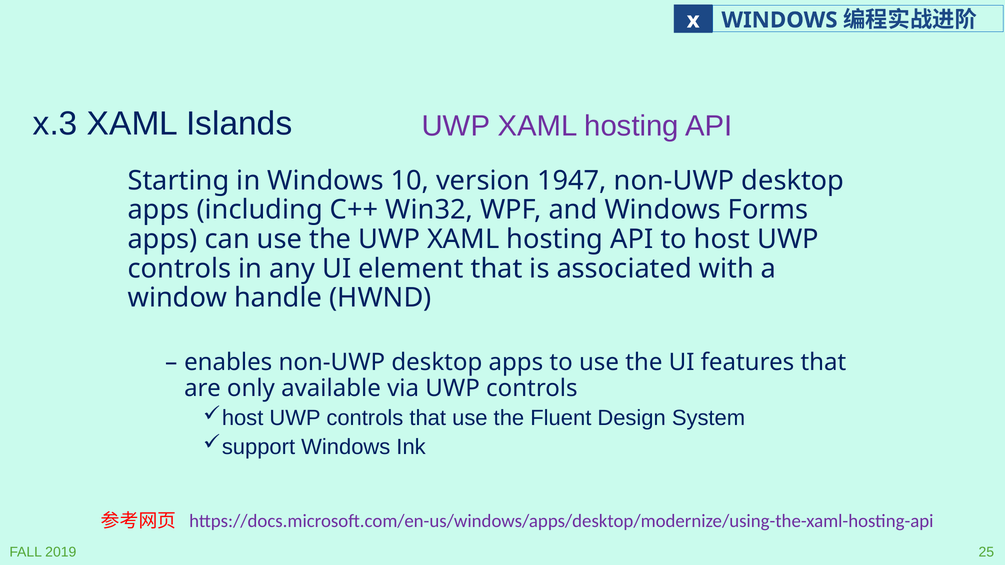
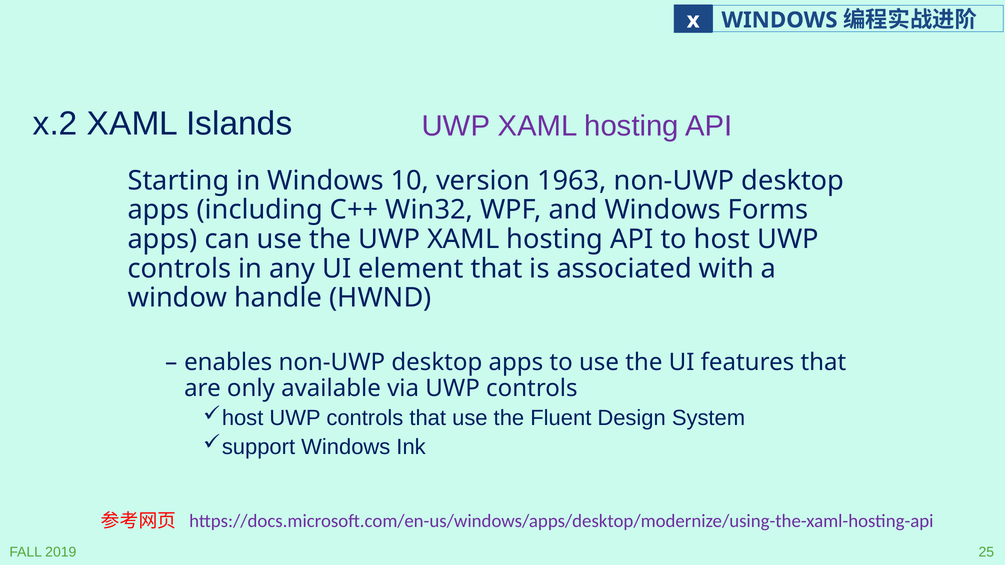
x.3: x.3 -> x.2 (55, 124)
1947: 1947 -> 1963 (572, 181)
